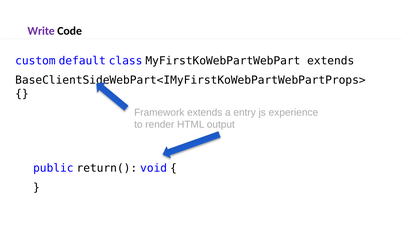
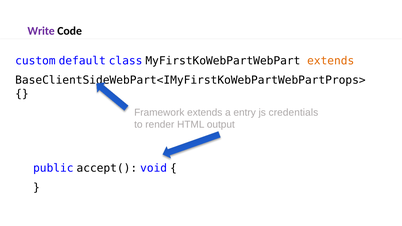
extends colour: black -> orange (331, 61)
experience: experience -> credentials (293, 113)
return(: return( -> accept( (107, 168)
